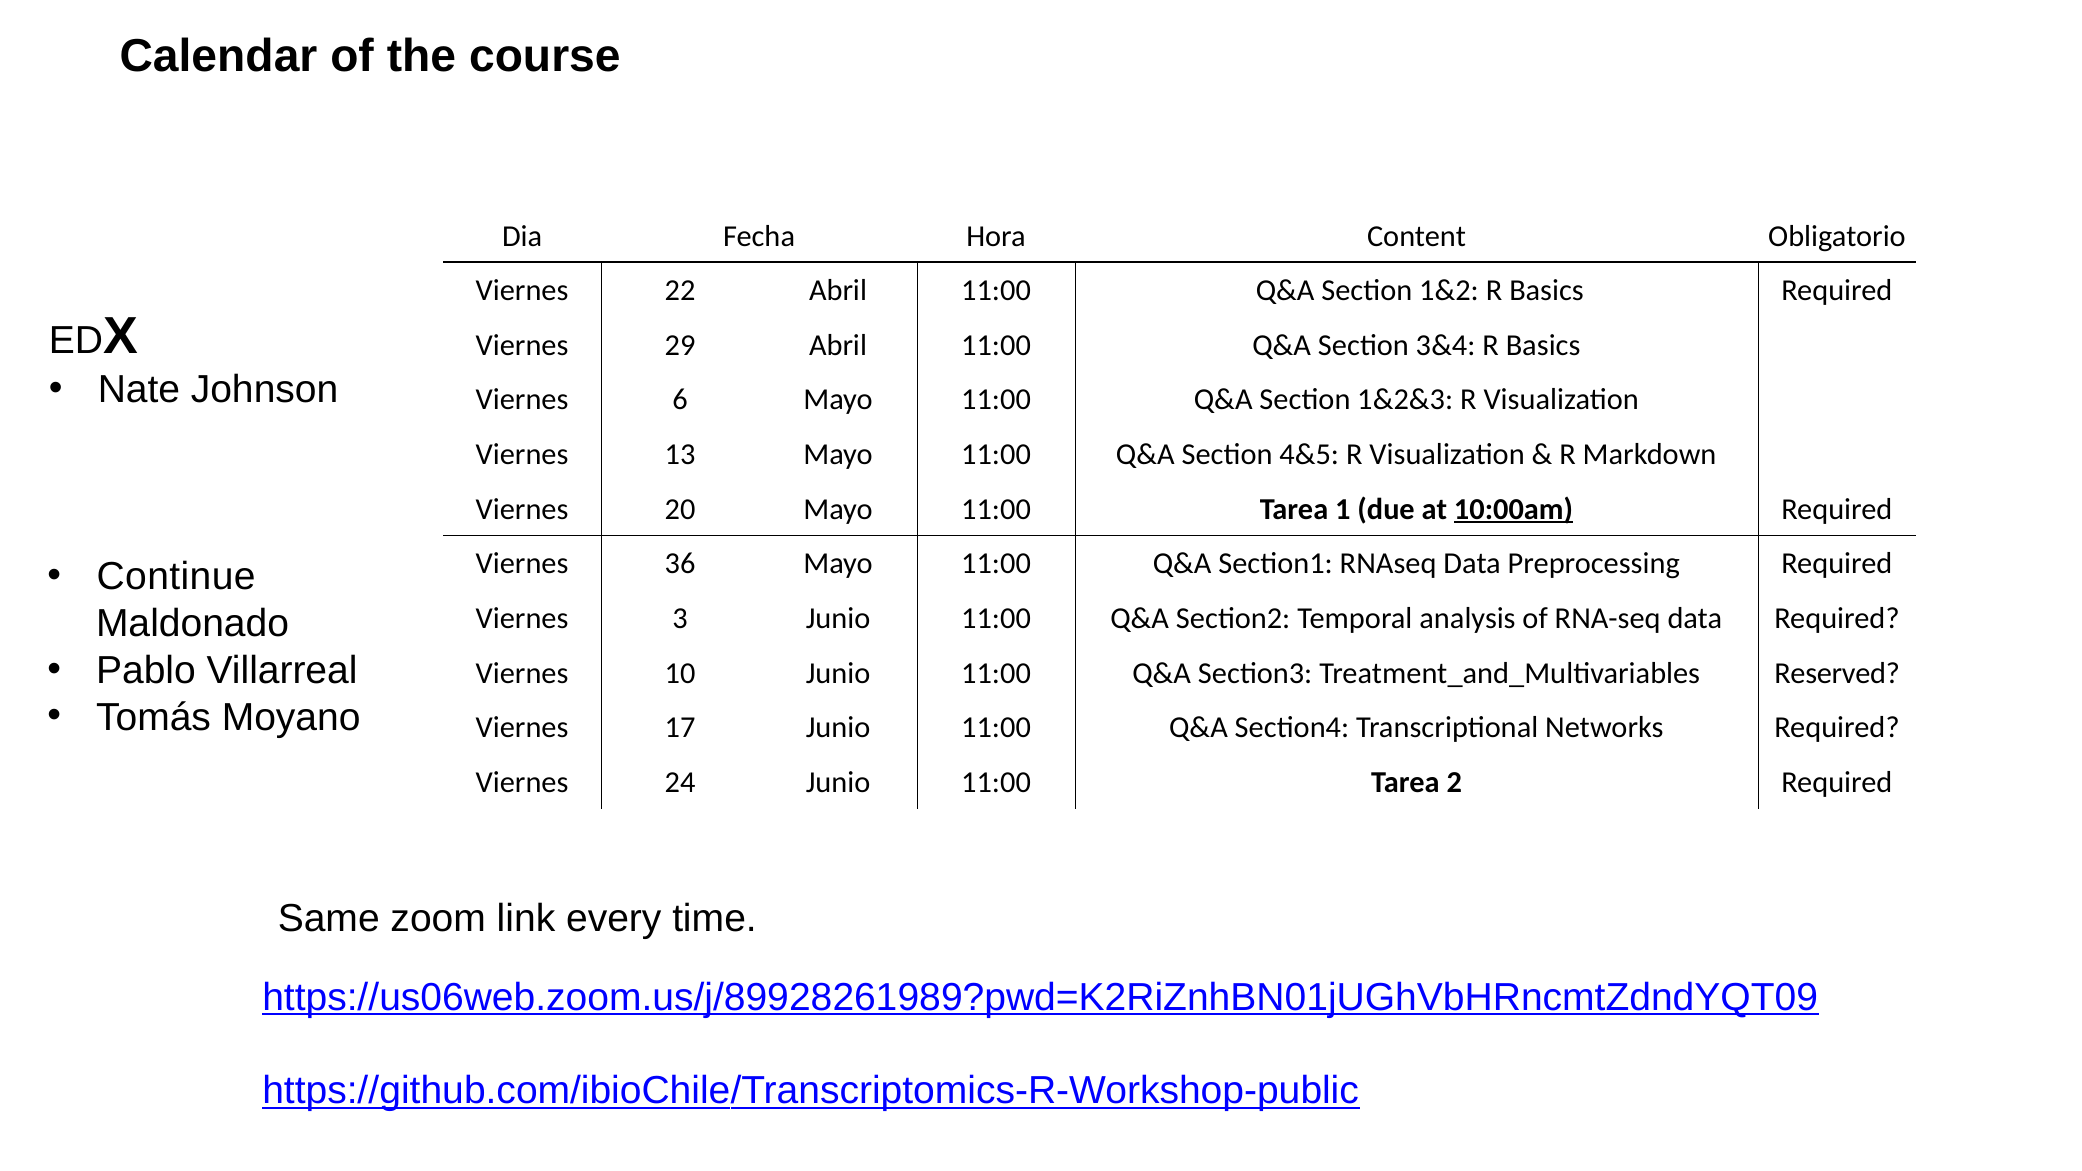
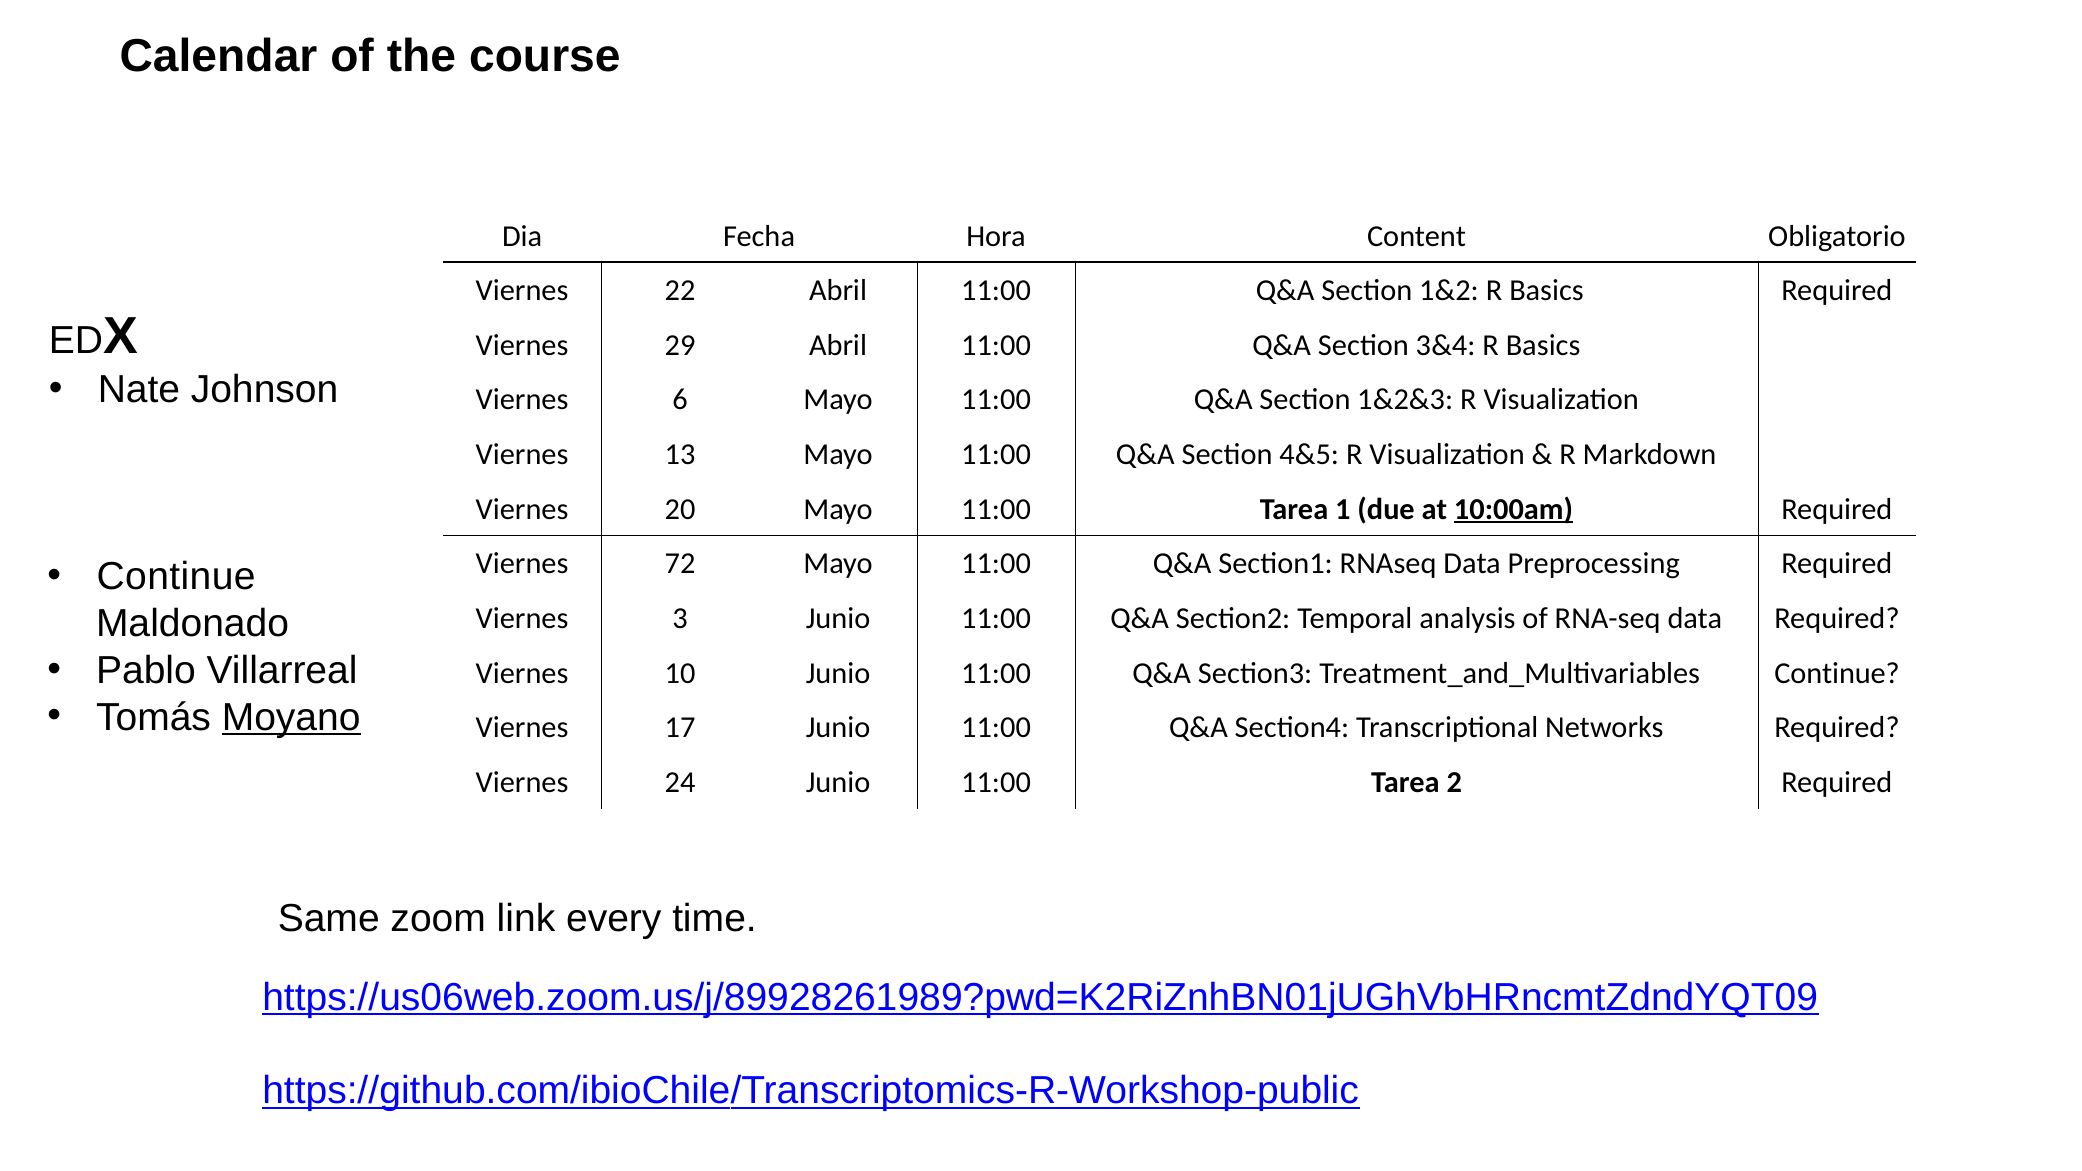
36: 36 -> 72 (680, 564)
Reserved: Reserved -> Continue (1837, 673)
Moyano underline: none -> present (291, 717)
